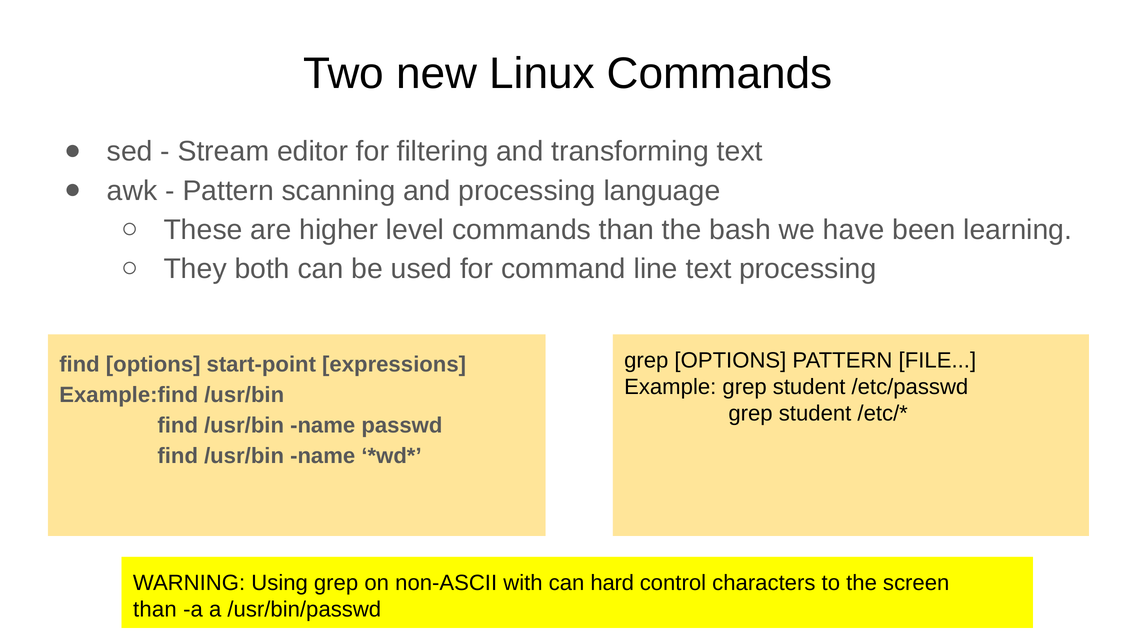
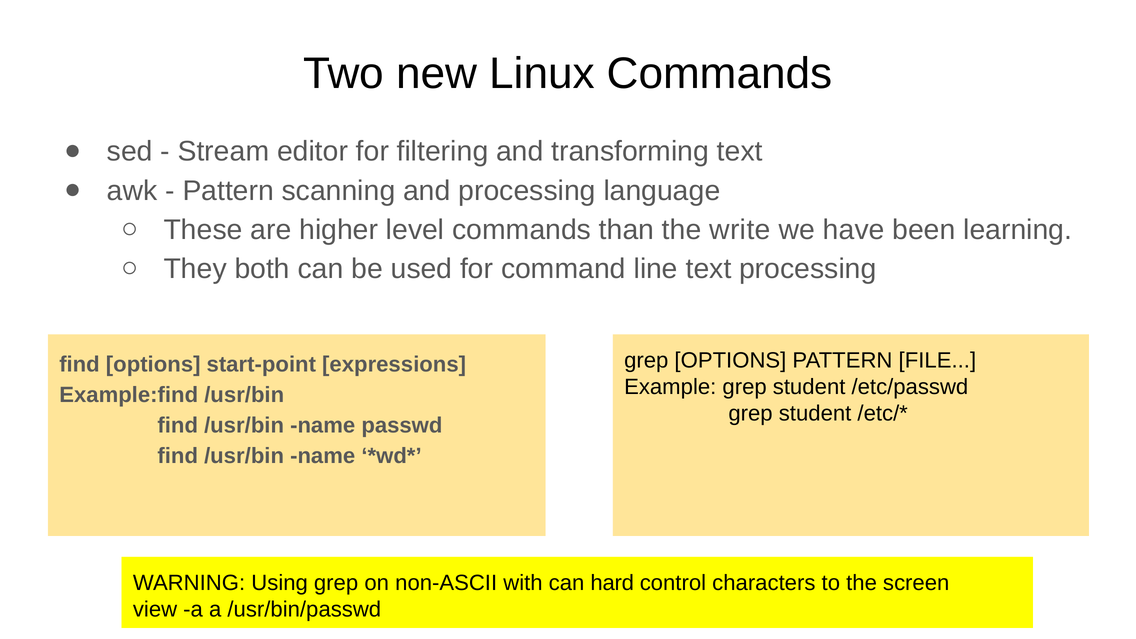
bash: bash -> write (740, 230)
than: than -> view (155, 610)
